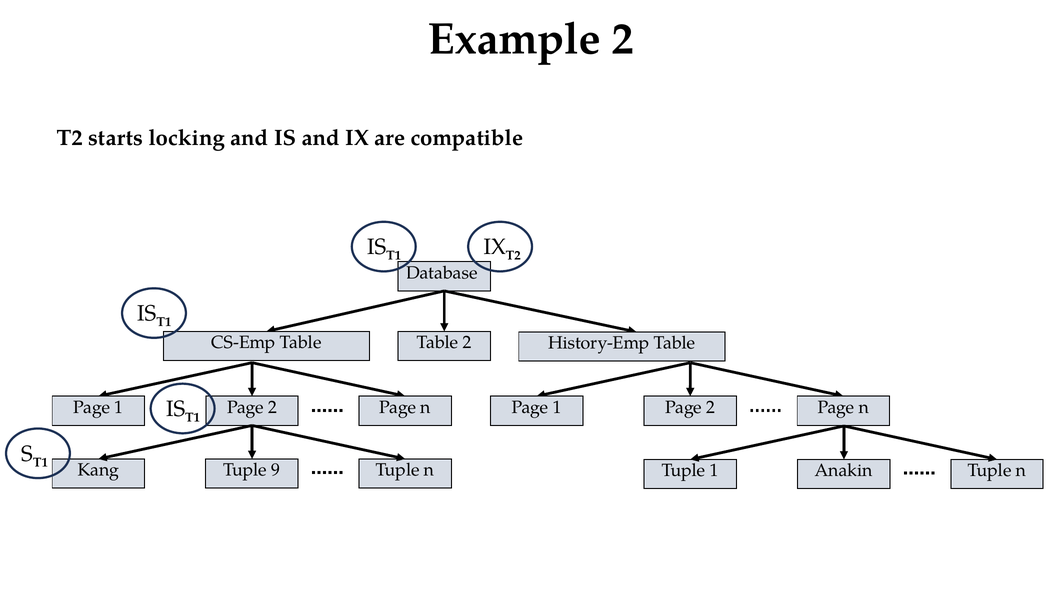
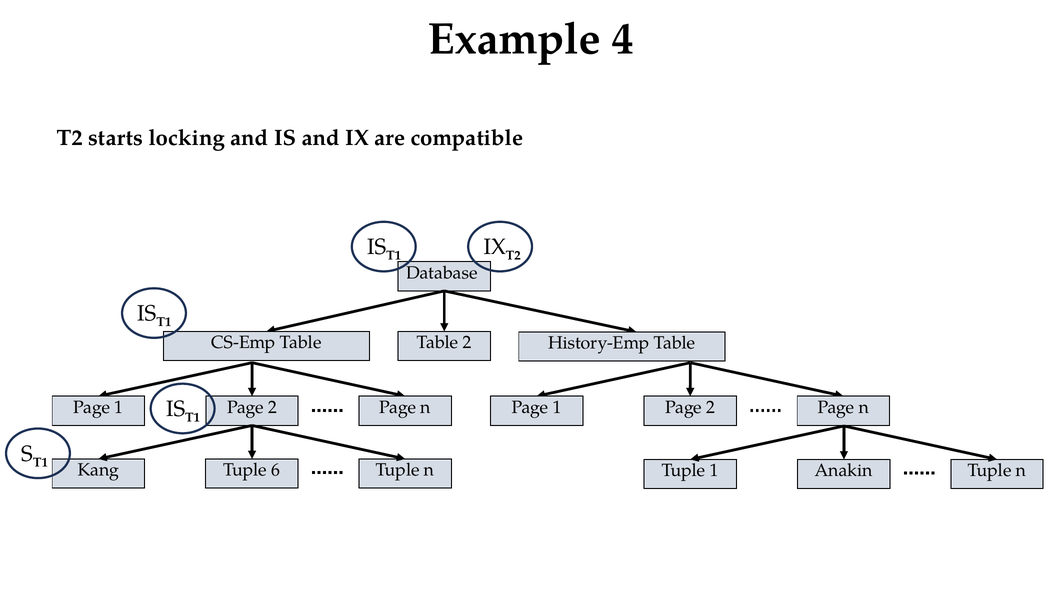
Example 2: 2 -> 4 (623, 39)
9: 9 -> 6 (276, 469)
